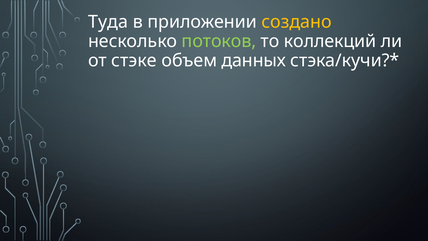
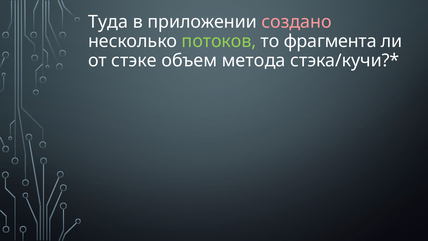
создано colour: yellow -> pink (297, 22)
коллекций: коллекций -> фрагмента (330, 41)
данных: данных -> метода (254, 60)
